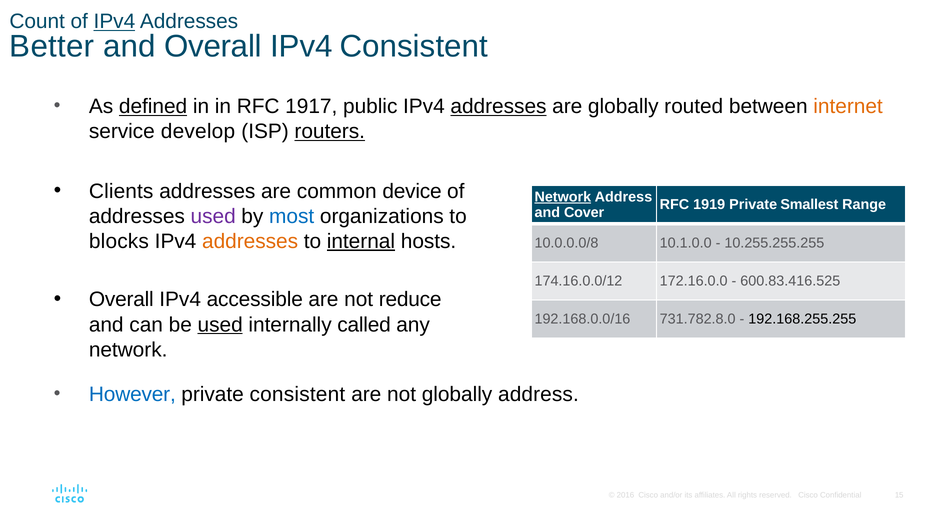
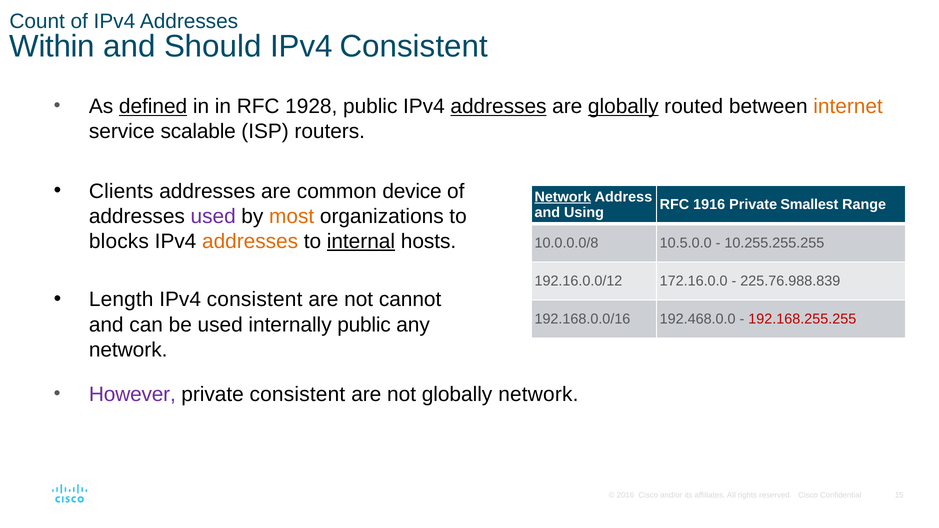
IPv4 underline: present -> none (114, 22)
Better: Better -> Within (52, 46)
and Overall: Overall -> Should (213, 46)
1917: 1917 -> 1928 (311, 107)
globally underline: none -> present (623, 107)
develop: develop -> scalable (198, 132)
routers underline: present -> none (330, 132)
1919: 1919 -> 1916 (709, 205)
Cover: Cover -> Using (584, 213)
most colour: blue -> orange (292, 216)
10.1.0.0: 10.1.0.0 -> 10.5.0.0 (686, 243)
174.16.0.0/12: 174.16.0.0/12 -> 192.16.0.0/12 (578, 281)
600.83.416.525: 600.83.416.525 -> 225.76.988.839 (790, 281)
Overall: Overall -> Length (121, 300)
accessible: accessible -> consistent (255, 300)
reduce: reduce -> cannot (410, 300)
731.782.8.0: 731.782.8.0 -> 192.468.0.0 (698, 319)
192.168.255.255 colour: black -> red (802, 319)
used underline: present -> none (220, 325)
internally called: called -> public (364, 325)
However colour: blue -> purple (132, 394)
globally address: address -> network (538, 394)
